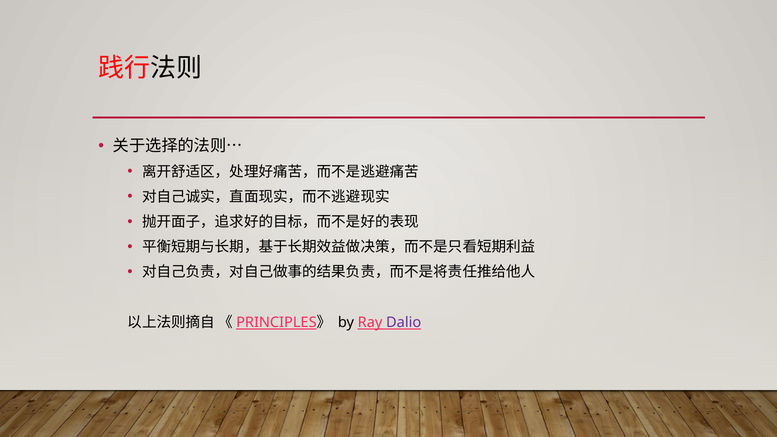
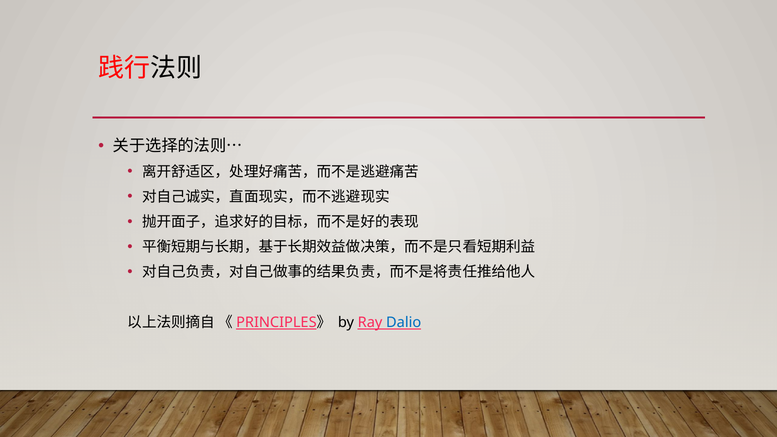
Dalio colour: purple -> blue (404, 322)
